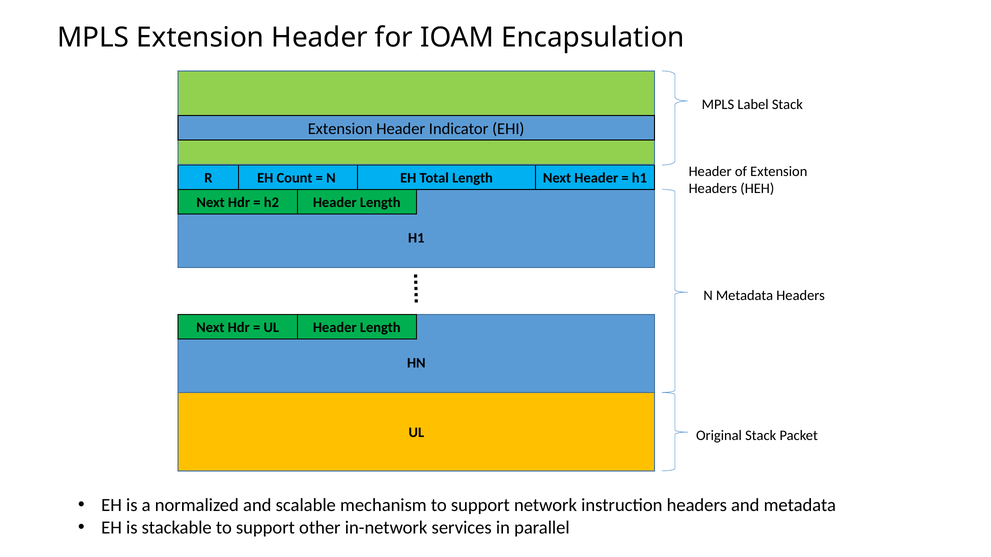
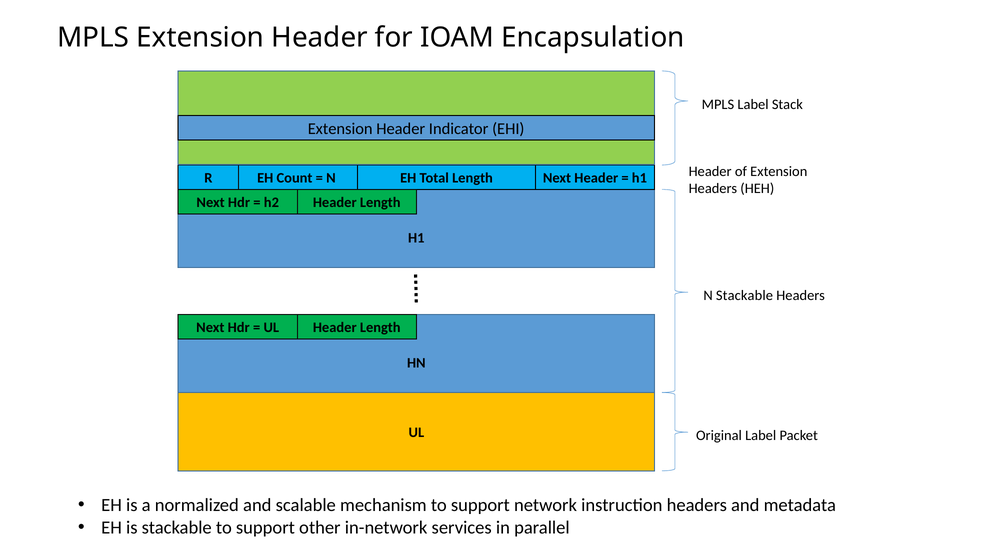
N Metadata: Metadata -> Stackable (744, 296)
Original Stack: Stack -> Label (761, 436)
